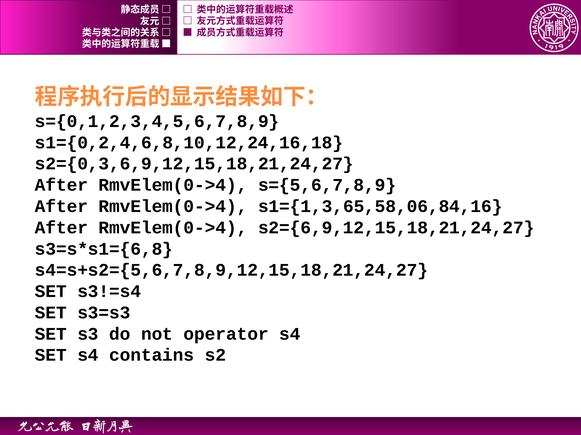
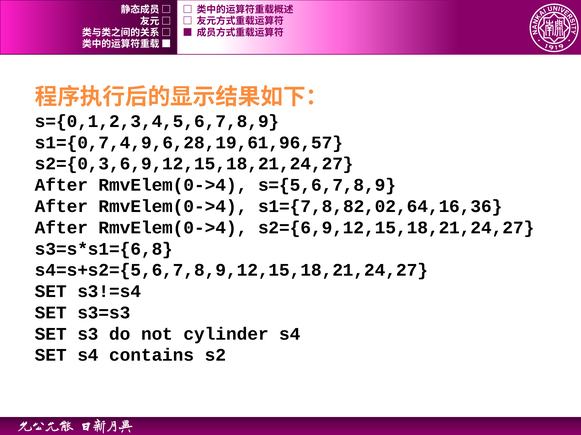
s1={0,2,4,6,8,10,12,24,16,18: s1={0,2,4,6,8,10,12,24,16,18 -> s1={0,7,4,9,6,28,19,61,96,57 (189, 143)
s1={1,3,65,58,06,84,16: s1={1,3,65,58,06,84,16 -> s1={7,8,82,02,64,16,36 (380, 207)
operator: operator -> cylinder (226, 334)
